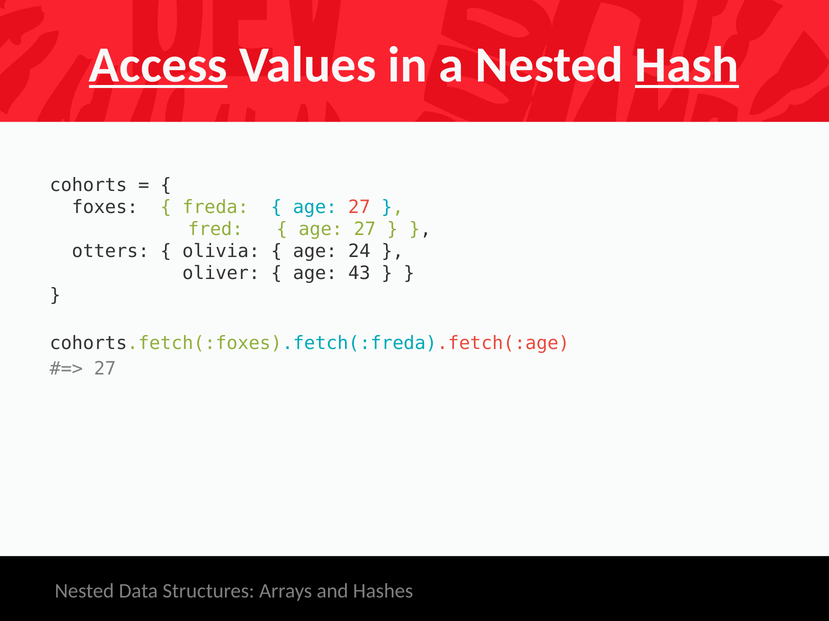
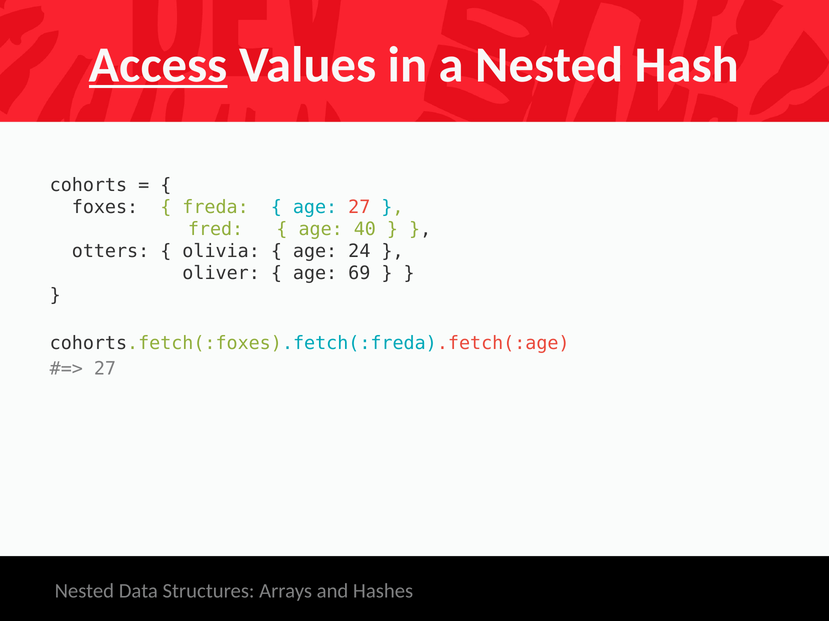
Hash underline: present -> none (687, 65)
27: 27 -> 40 (365, 229)
43: 43 -> 69 (359, 274)
